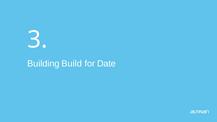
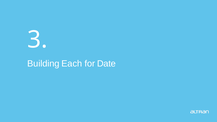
Build: Build -> Each (72, 64)
